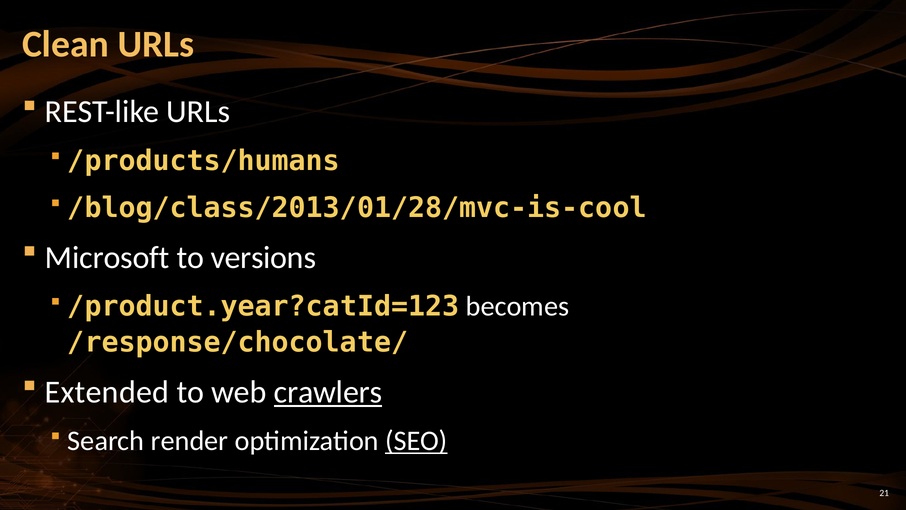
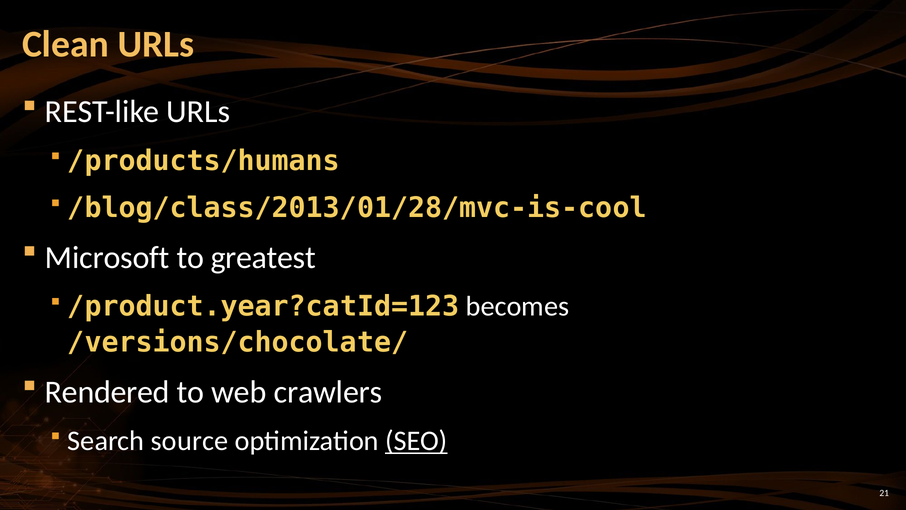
versions: versions -> greatest (263, 257)
/response/chocolate/: /response/chocolate/ -> /versions/chocolate/ (238, 342)
Extended: Extended -> Rendered (107, 392)
crawlers underline: present -> none (328, 392)
render: render -> source (189, 441)
